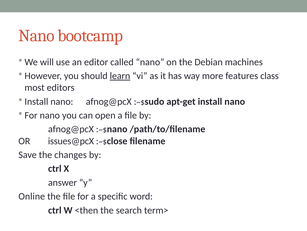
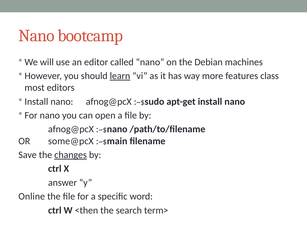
issues@pcX: issues@pcX -> some@pcX (71, 141)
close: close -> main (117, 141)
changes underline: none -> present (71, 154)
